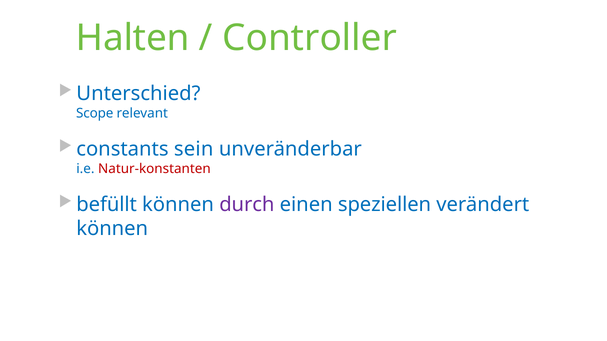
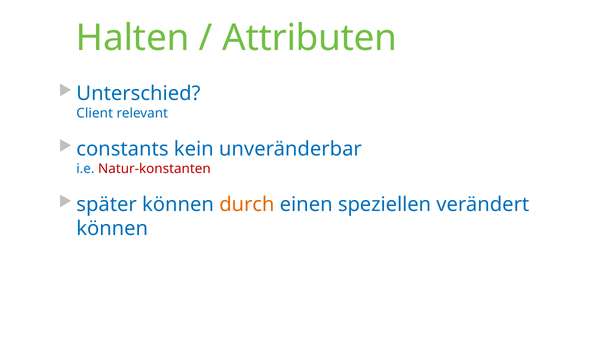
Controller: Controller -> Attributen (310, 38)
Scope: Scope -> Client (95, 113)
sein: sein -> kein (194, 149)
befüllt: befüllt -> später (107, 205)
durch colour: purple -> orange (247, 205)
